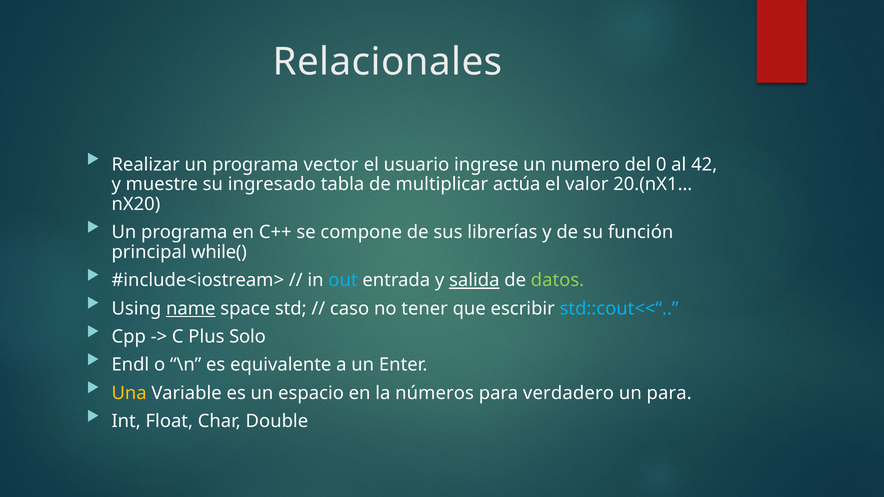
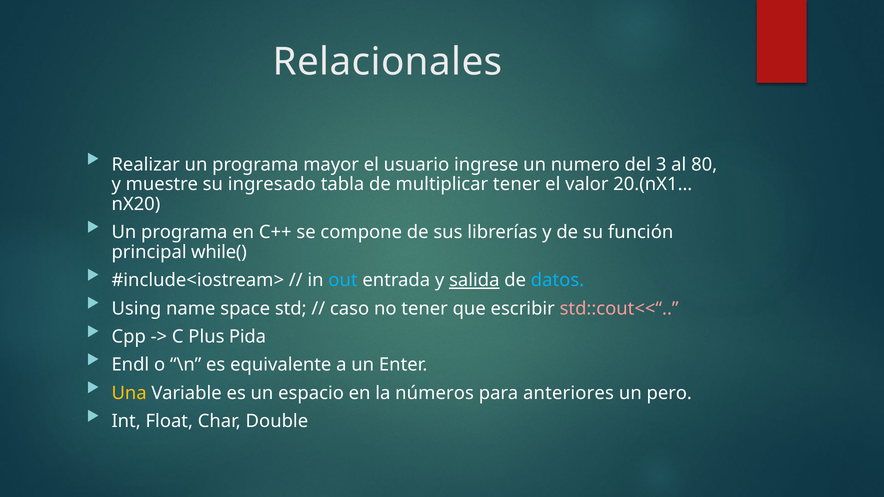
vector: vector -> mayor (331, 165)
0: 0 -> 3 (661, 165)
42: 42 -> 80 (704, 165)
multiplicar actúa: actúa -> tener (517, 184)
datos colour: light green -> light blue (558, 281)
name underline: present -> none (191, 309)
std::cout<<“ colour: light blue -> pink (619, 309)
Solo: Solo -> Pida (247, 337)
verdadero: verdadero -> anteriores (568, 393)
un para: para -> pero (669, 393)
